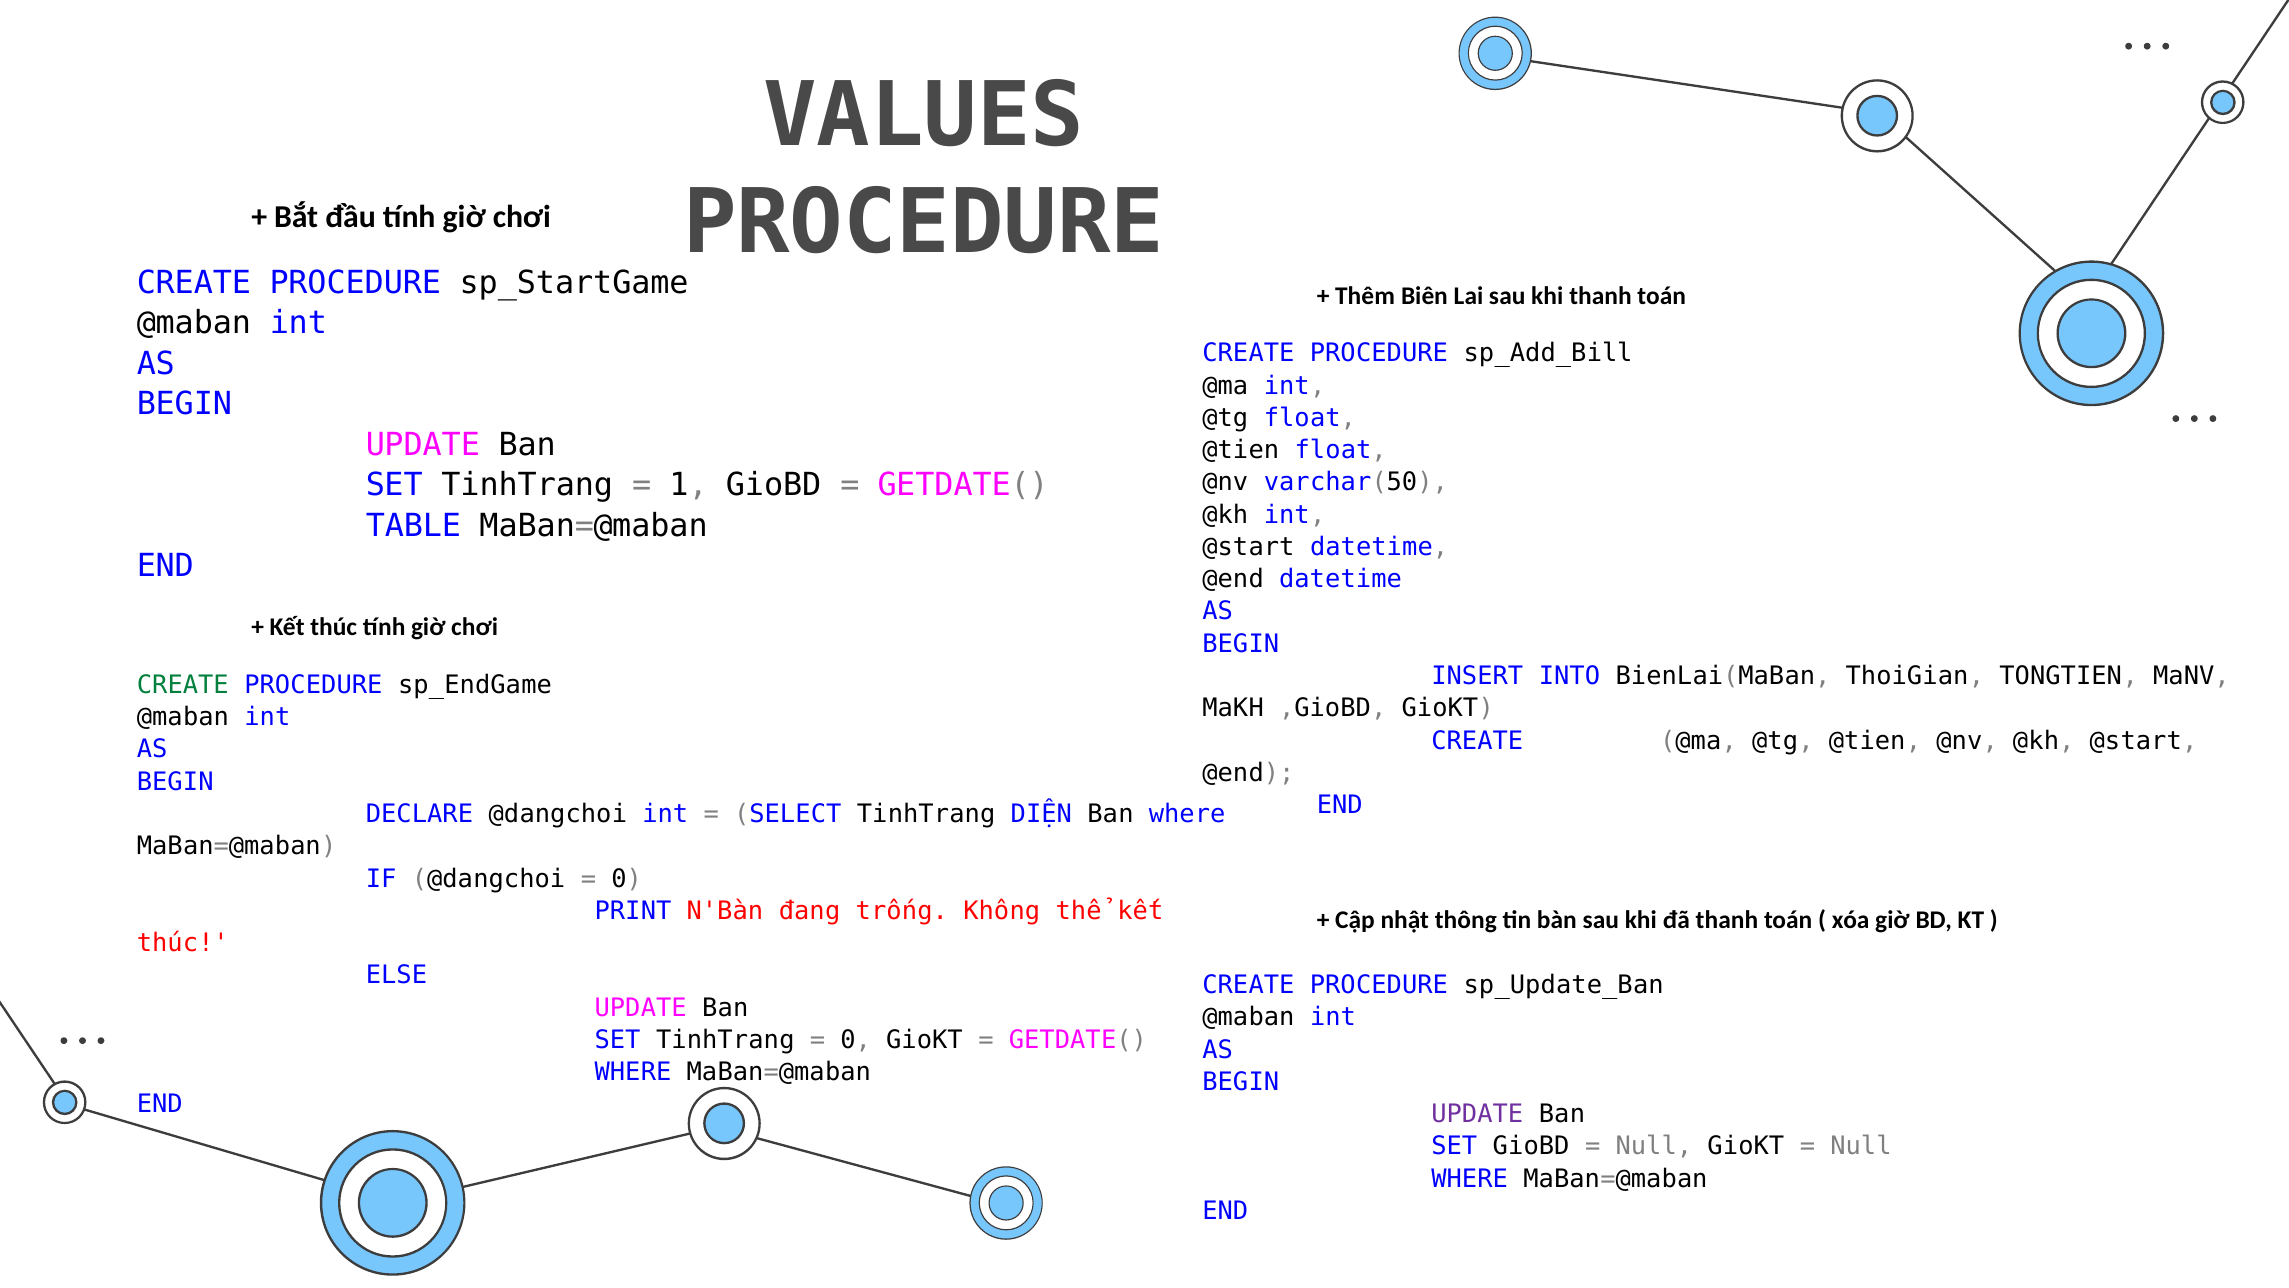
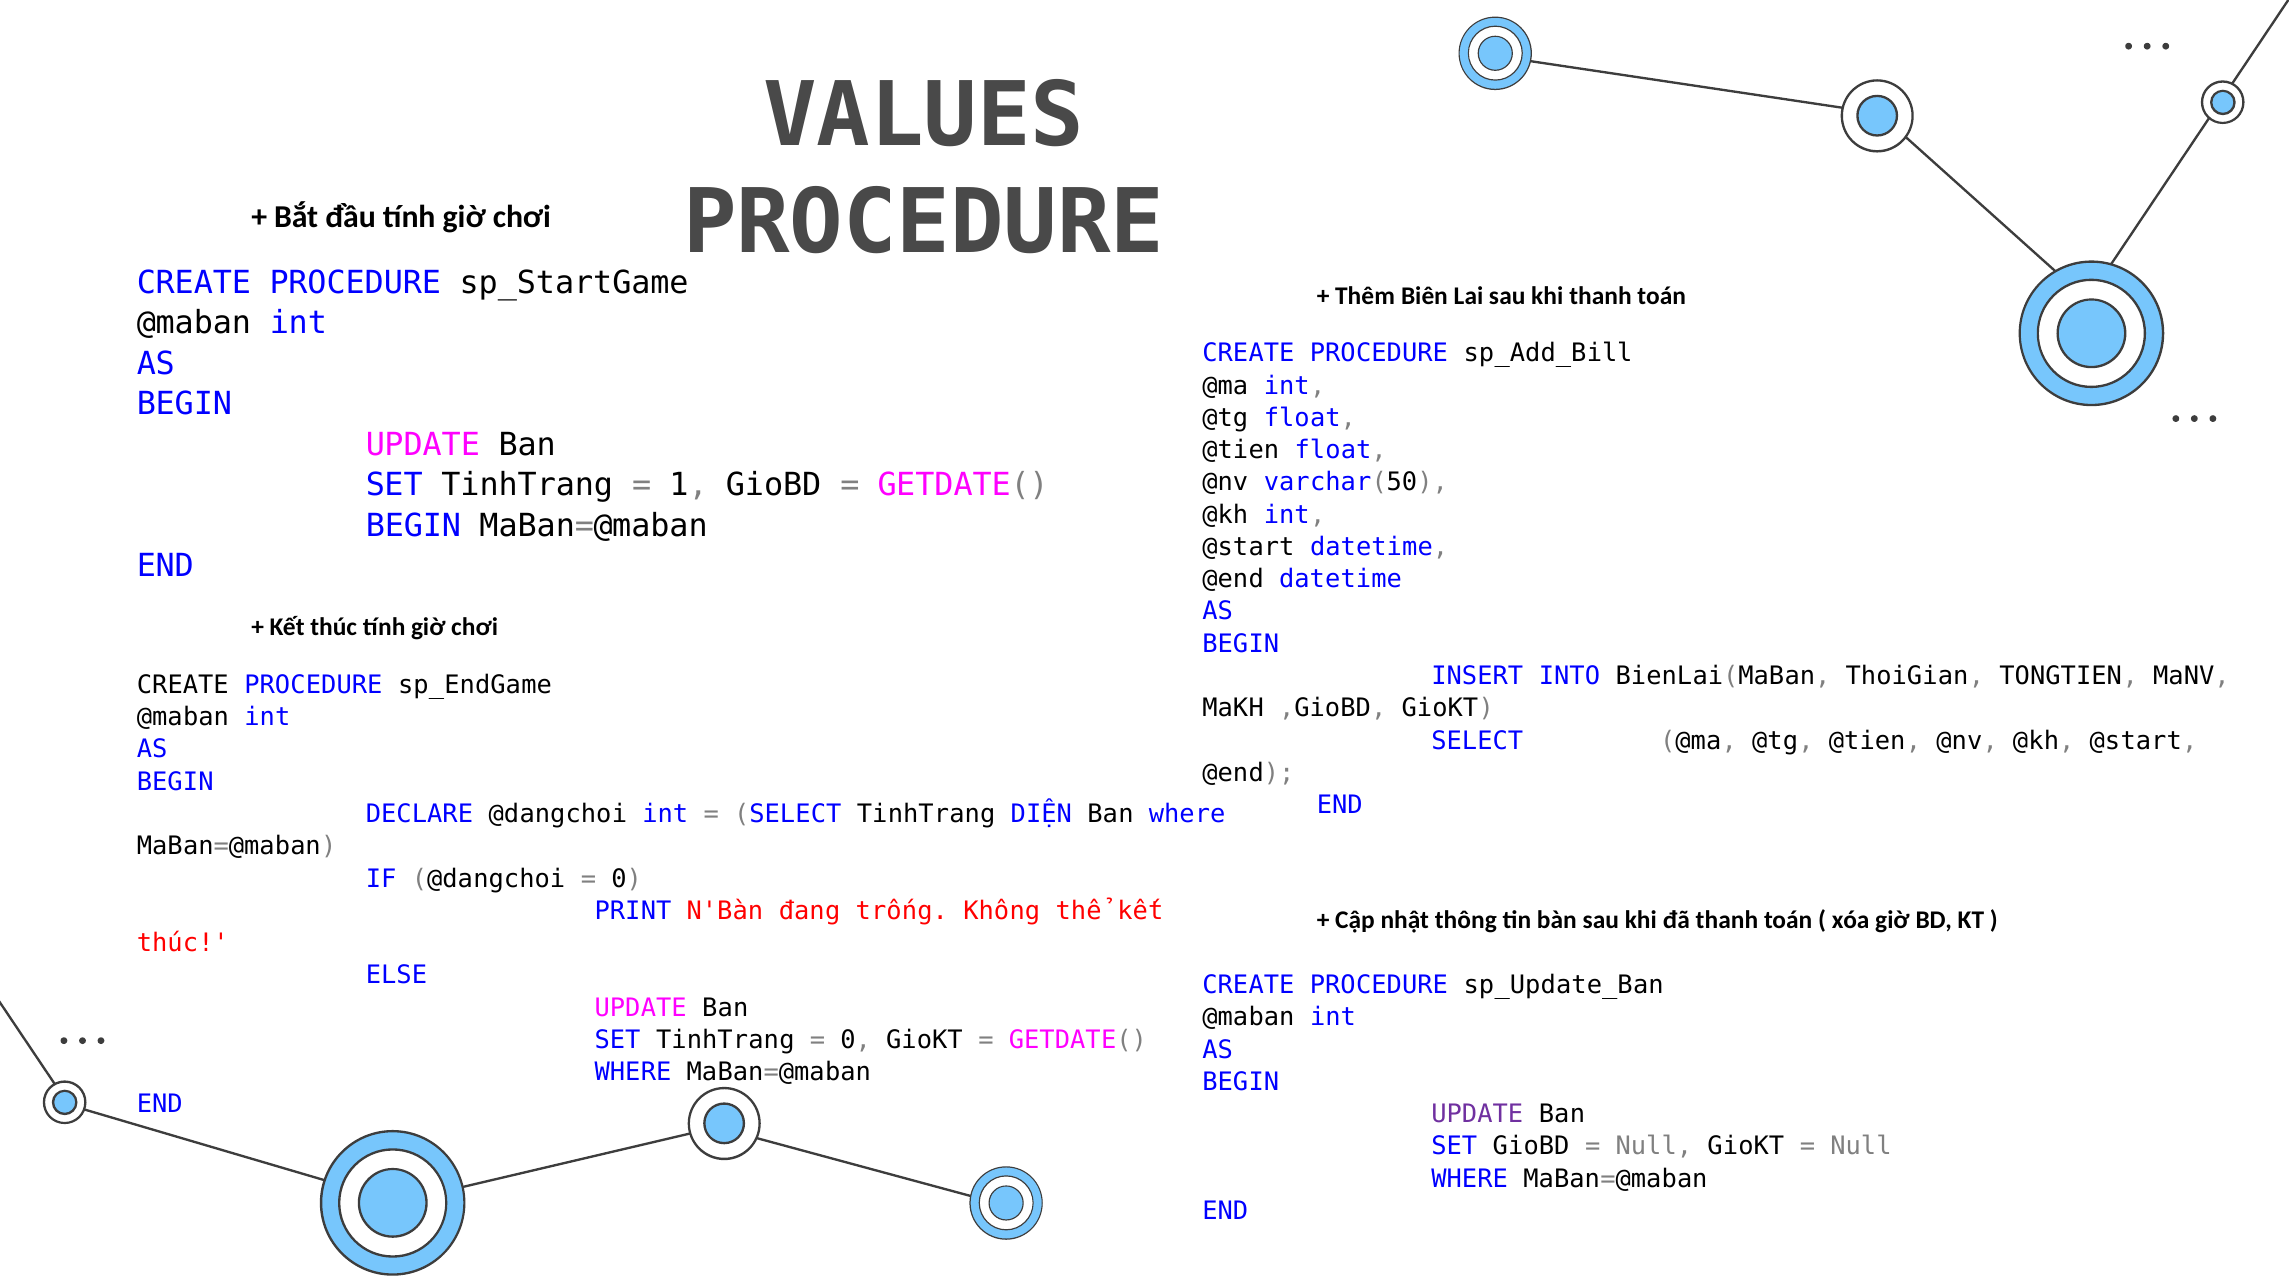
TABLE: TABLE -> BEGIN (413, 526)
CREATE colour: green -> black (183, 685)
CREATE: CREATE -> SELECT (1477, 740)
